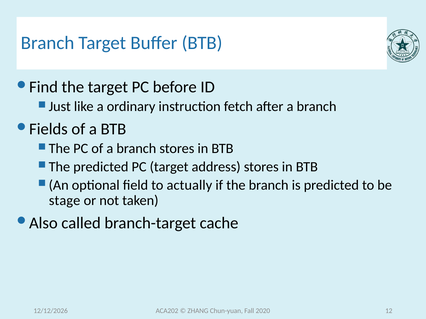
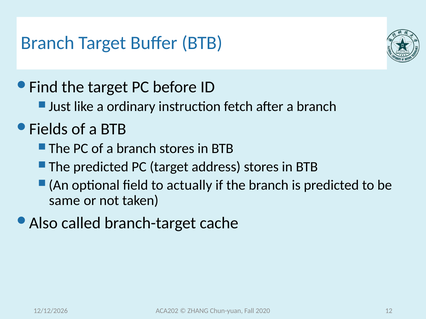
stage: stage -> same (65, 201)
